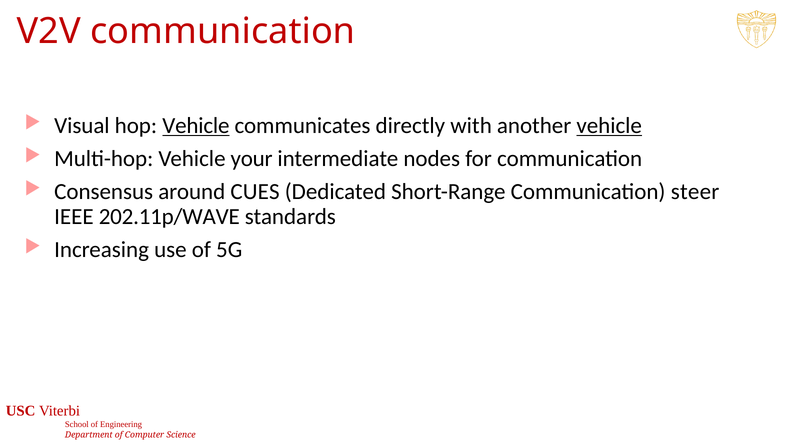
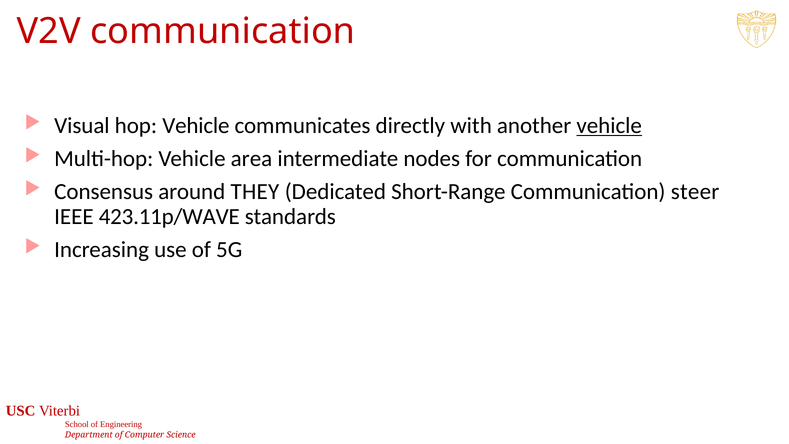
Vehicle underline: present -> none (196, 126)
your: your -> area (251, 159)
CUES: CUES -> THEY (255, 192)
202.11p/WAVE: 202.11p/WAVE -> 423.11p/WAVE (169, 216)
